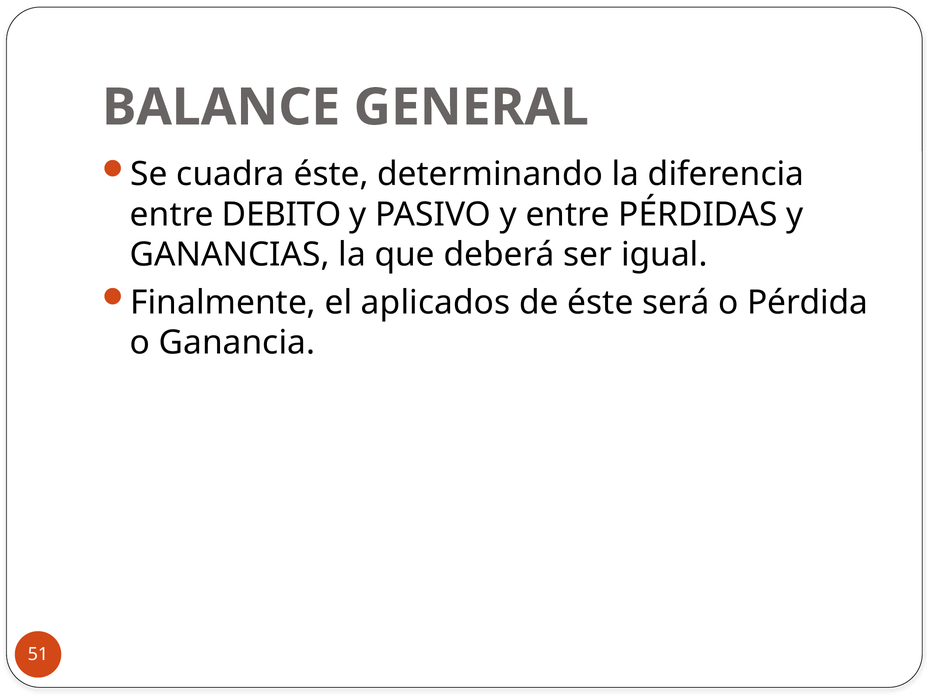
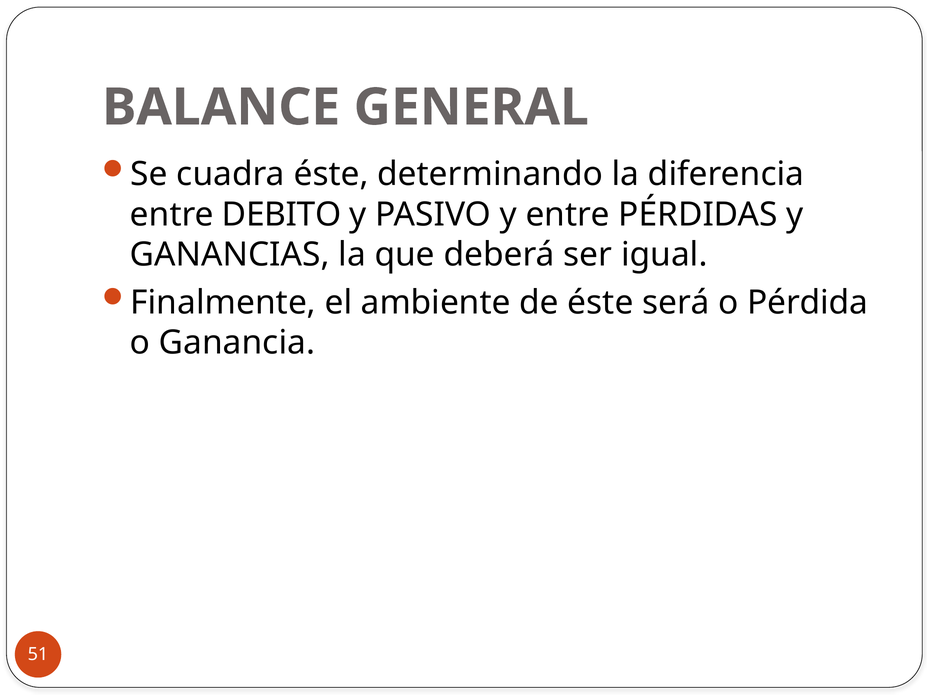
aplicados: aplicados -> ambiente (436, 302)
